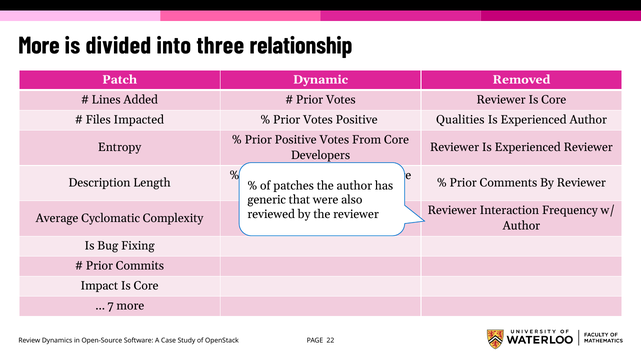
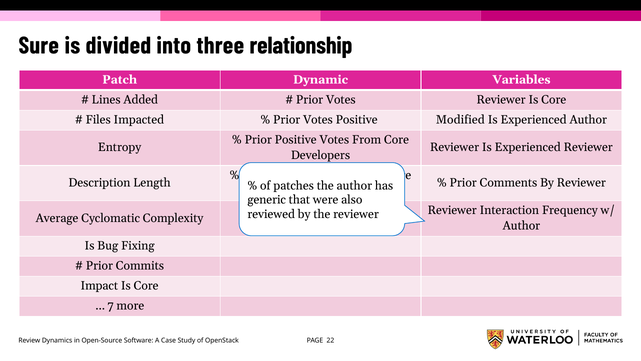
More: More -> Sure (39, 46)
Removed: Removed -> Variables (522, 80)
Qualities: Qualities -> Modified (460, 120)
